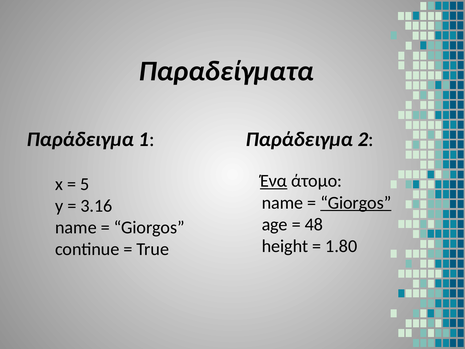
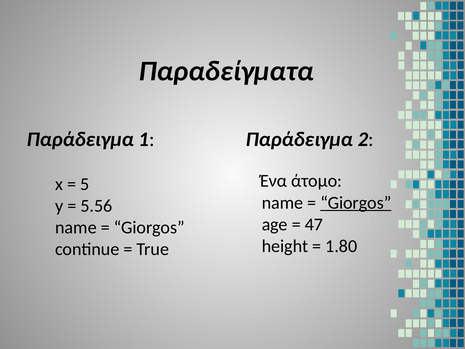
Ένα underline: present -> none (274, 181)
3.16: 3.16 -> 5.56 (96, 206)
48: 48 -> 47 (314, 224)
